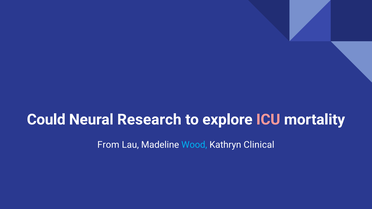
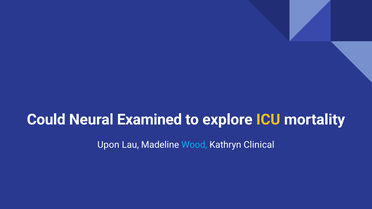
Research: Research -> Examined (149, 120)
ICU colour: pink -> yellow (268, 120)
From: From -> Upon (108, 145)
